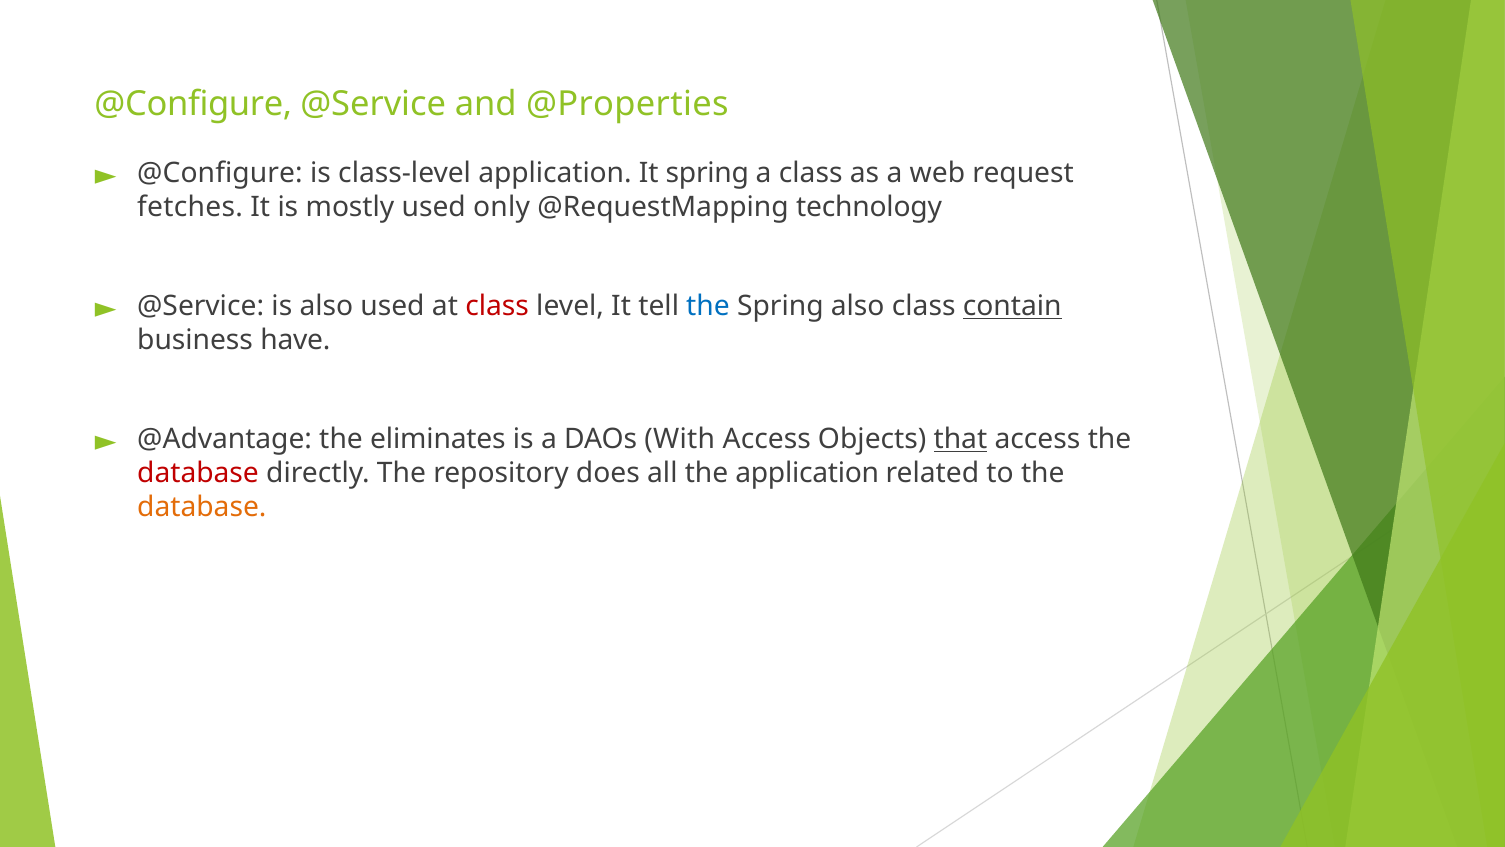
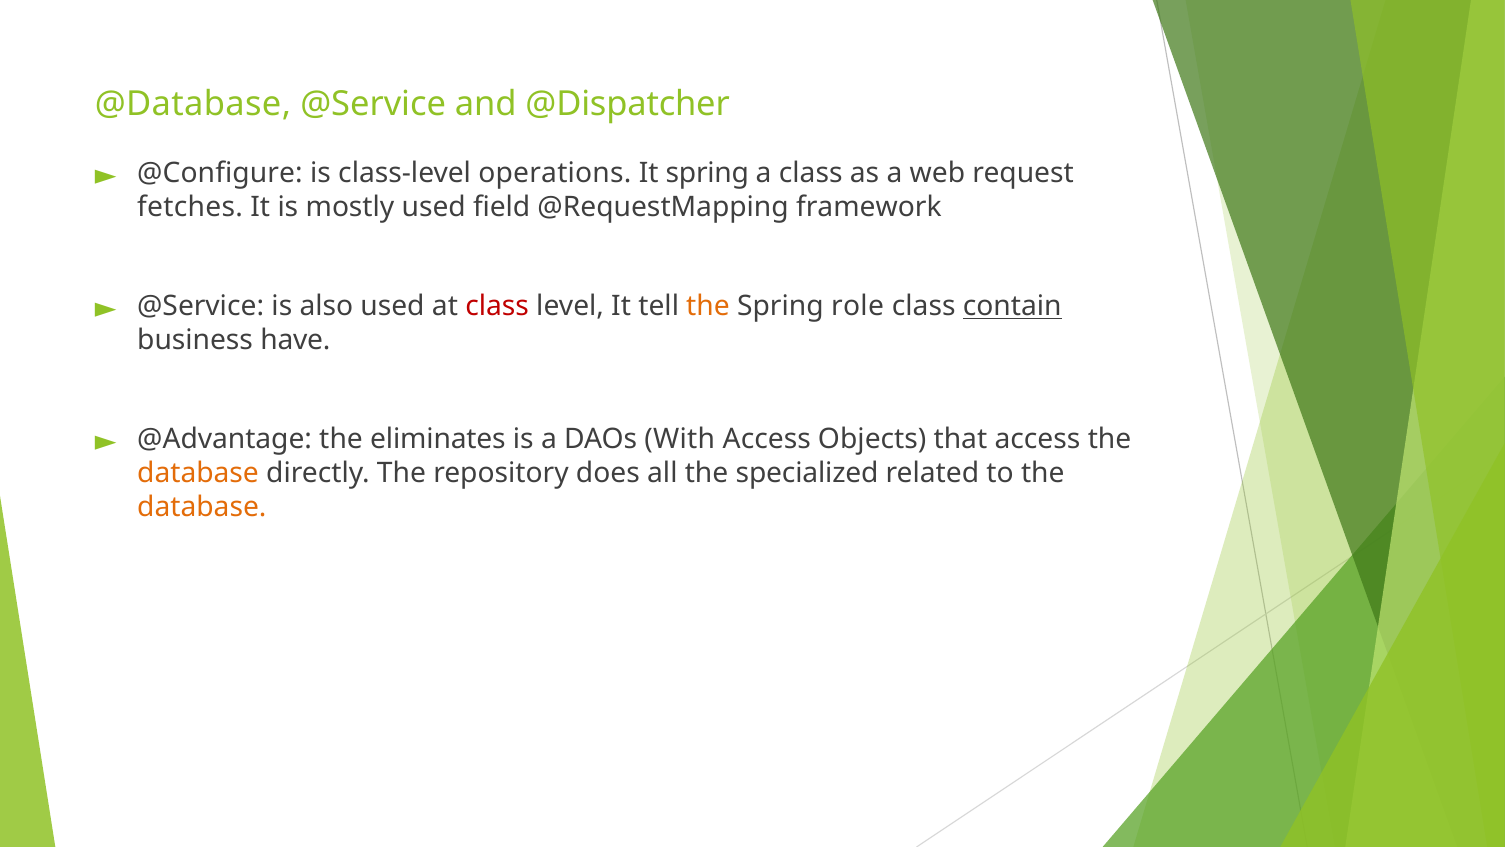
@Configure: @Configure -> @Database (193, 104)
@Properties: @Properties -> @Dispatcher (628, 104)
class-level application: application -> operations (555, 173)
only: only -> field (502, 207)
technology: technology -> framework (869, 207)
the colour: blue -> orange (708, 306)
Spring also: also -> role (858, 306)
that underline: present -> none (960, 439)
database colour: red -> orange (198, 473)
the application: application -> specialized (807, 473)
